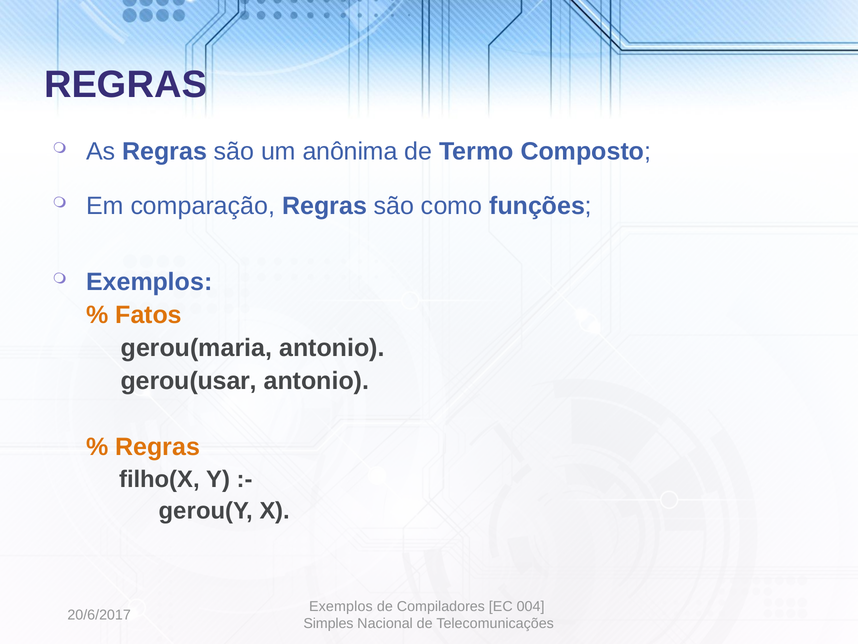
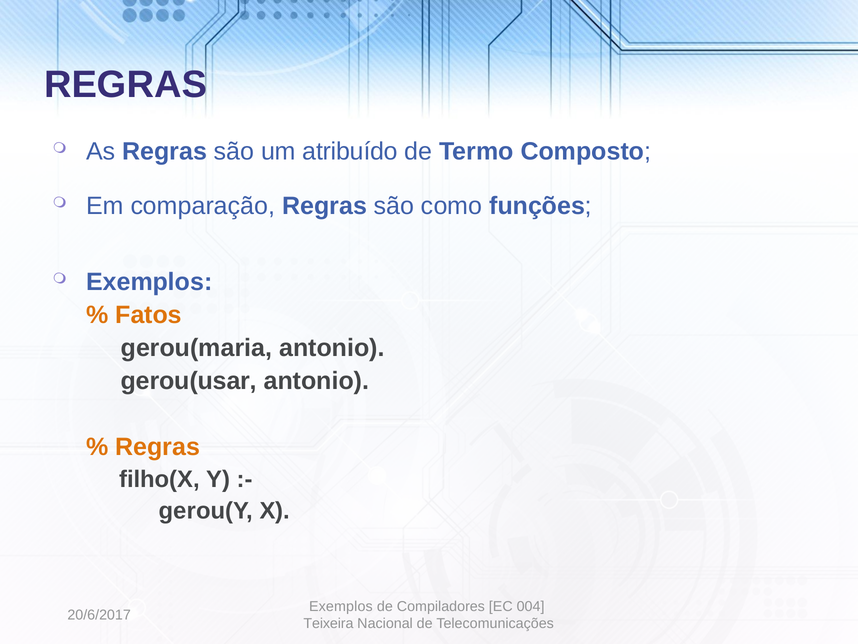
anônima: anônima -> atribuído (350, 151)
Simples: Simples -> Teixeira (328, 623)
